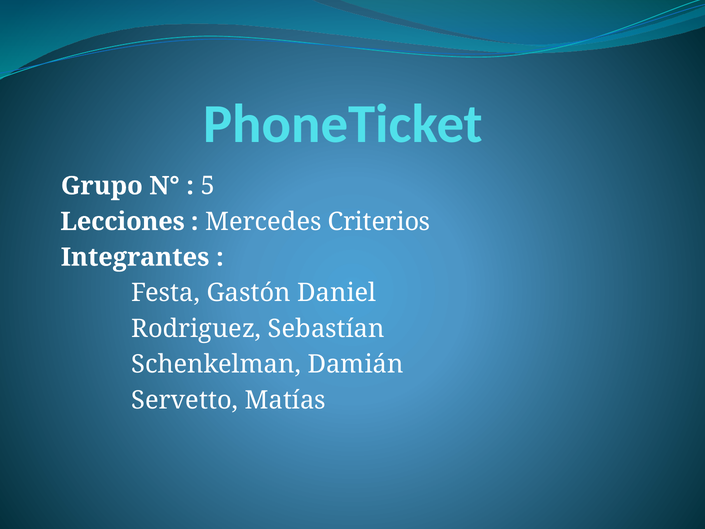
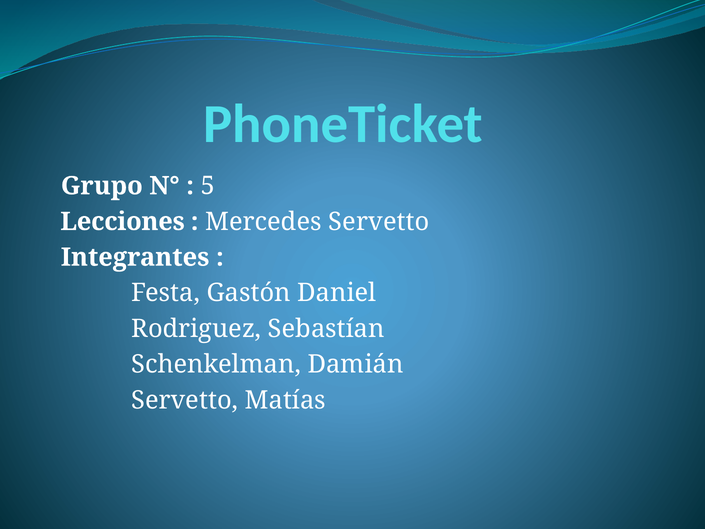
Mercedes Criterios: Criterios -> Servetto (379, 222)
